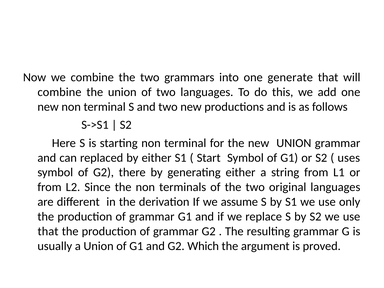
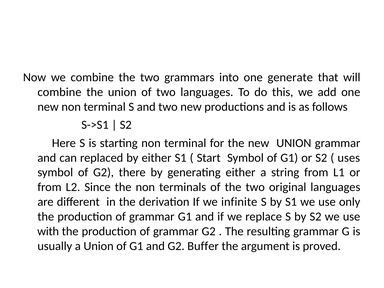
assume: assume -> infinite (239, 202)
that: that -> with (48, 231)
Which: Which -> Buffer (203, 246)
